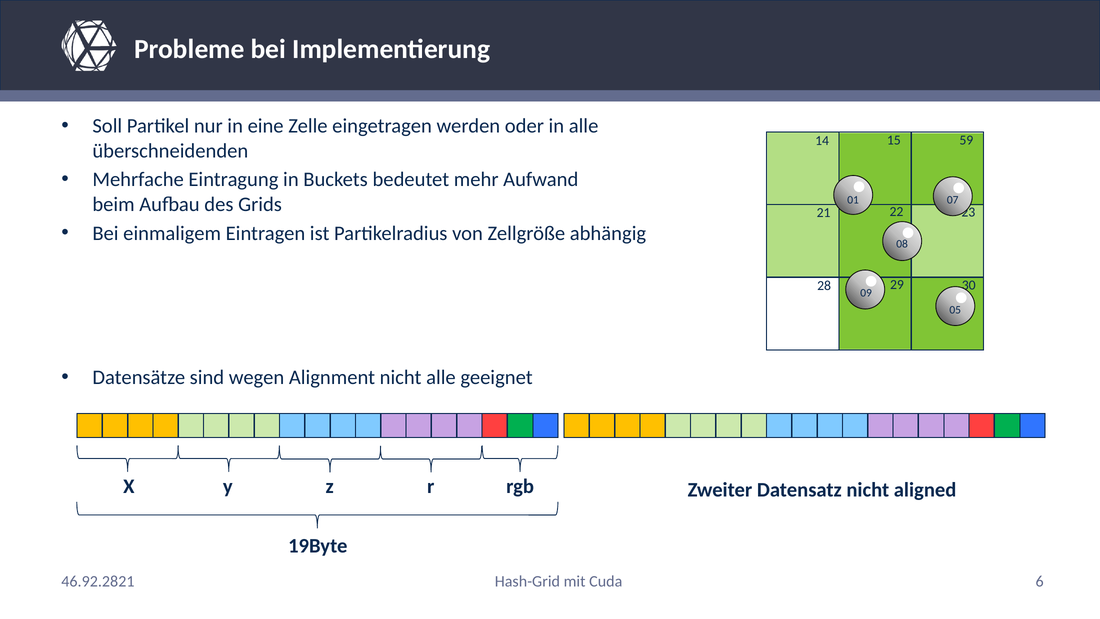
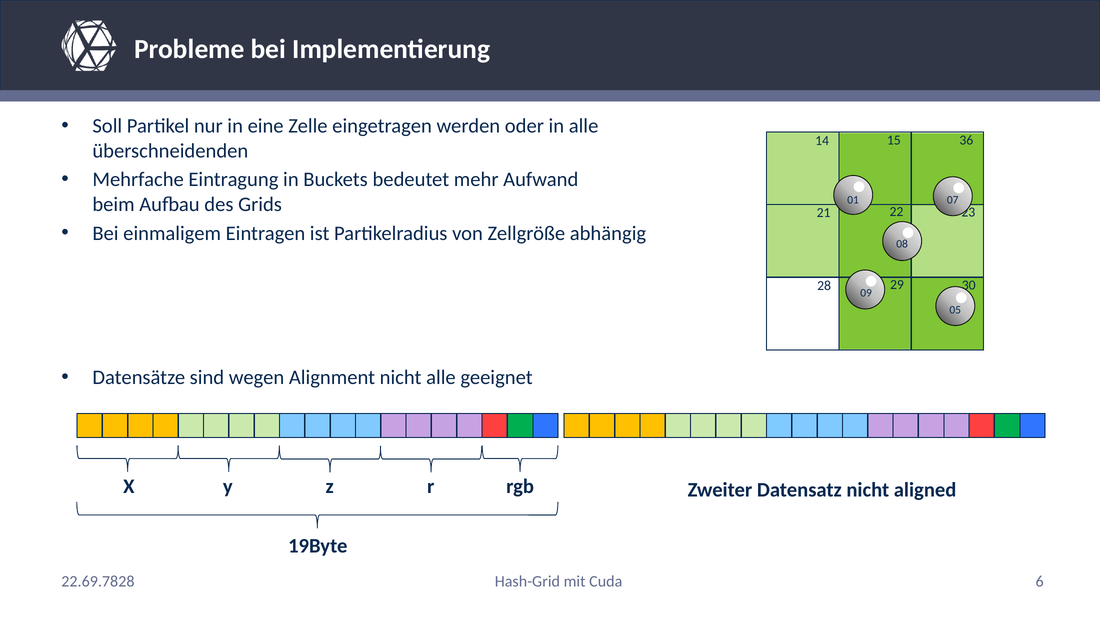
59: 59 -> 36 (966, 140)
46.92.2821: 46.92.2821 -> 22.69.7828 (98, 581)
